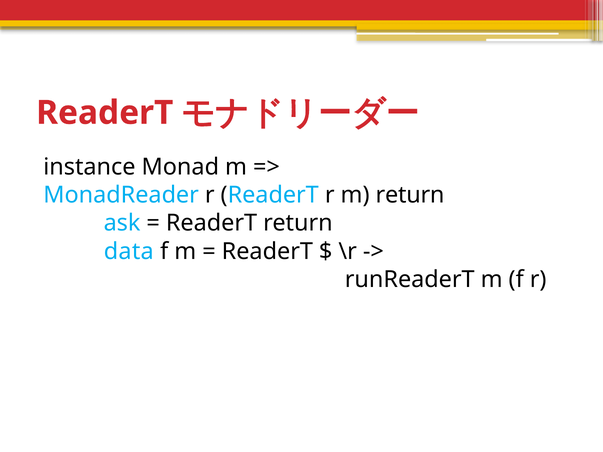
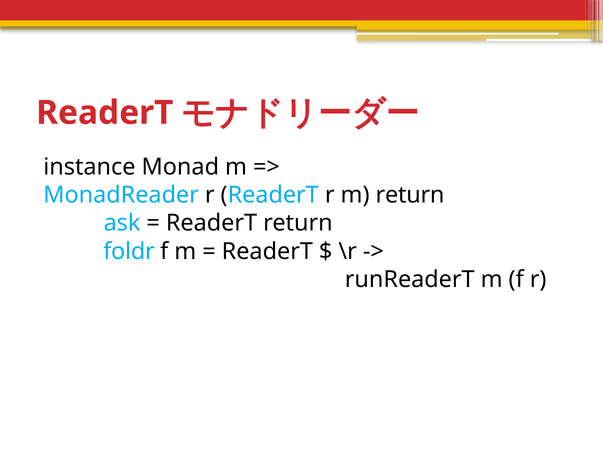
data: data -> foldr (129, 251)
